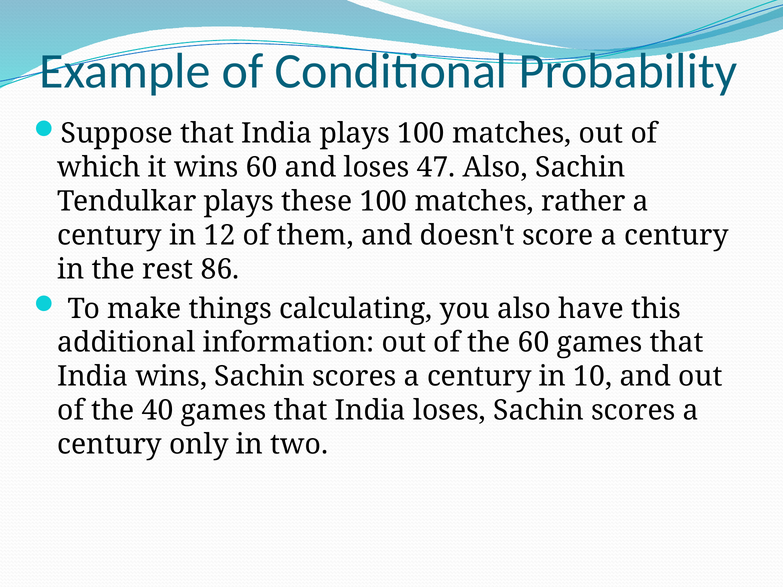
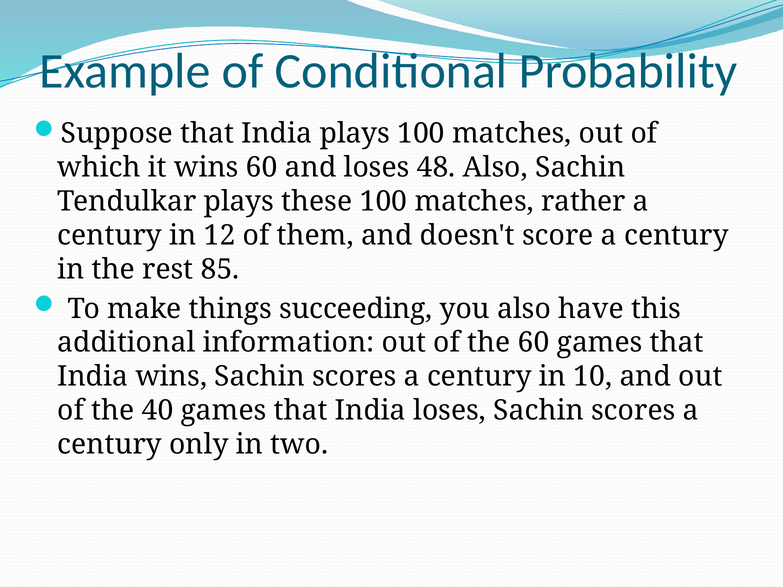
47: 47 -> 48 (436, 168)
86: 86 -> 85 (220, 269)
calculating: calculating -> succeeding (356, 309)
